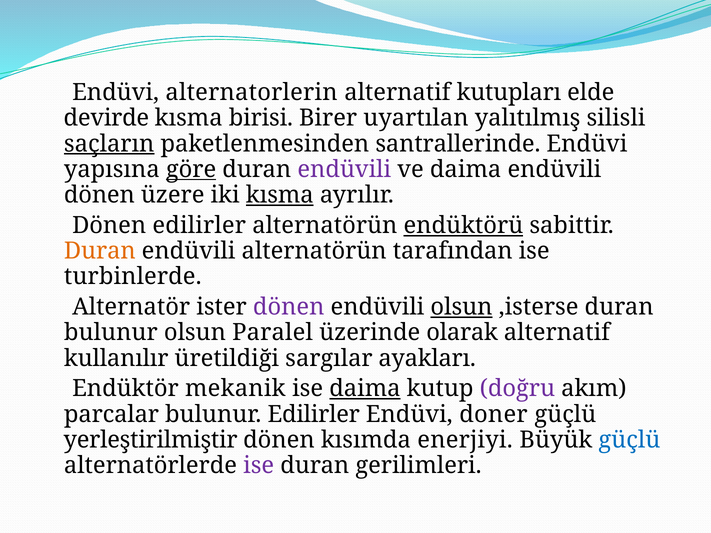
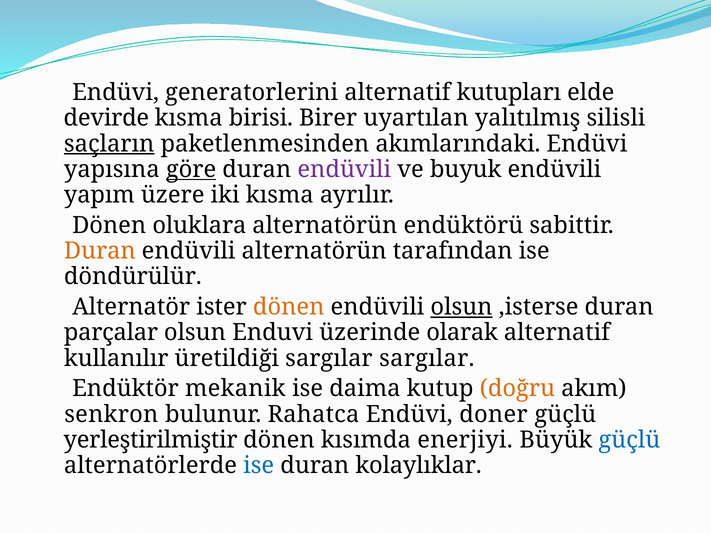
alternatorlerin: alternatorlerin -> generatorlerini (252, 93)
santrallerinde: santrallerinde -> akımlarındaki (458, 144)
ve daima: daima -> buyuk (466, 169)
dönen: dönen -> yapım (99, 195)
kısma underline: present -> none (280, 195)
edilirler: edilirler -> oluklara (199, 225)
endüktörü underline: present -> none (463, 225)
turbinlerde: turbinlerde -> döndürülür (133, 277)
dönen colour: purple -> orange (289, 307)
bulunur: bulunur -> parçalar (111, 333)
Paralel: Paralel -> Enduvi (273, 333)
sargılar ayakları: ayakları -> sargılar (427, 358)
daima underline: present -> none (365, 389)
doğru colour: purple -> orange (517, 389)
parcalar: parcalar -> senkron (111, 414)
bulunur Edilirler: Edilirler -> Rahatca (313, 414)
ise colour: purple -> blue (259, 466)
gerilimleri: gerilimleri -> kolaylıklar (419, 466)
